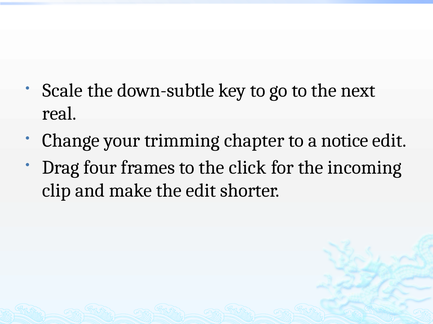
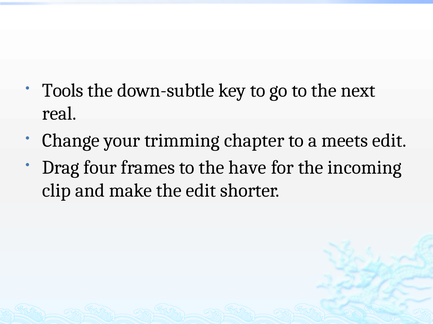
Scale: Scale -> Tools (63, 91)
notice: notice -> meets (345, 141)
click: click -> have (248, 168)
